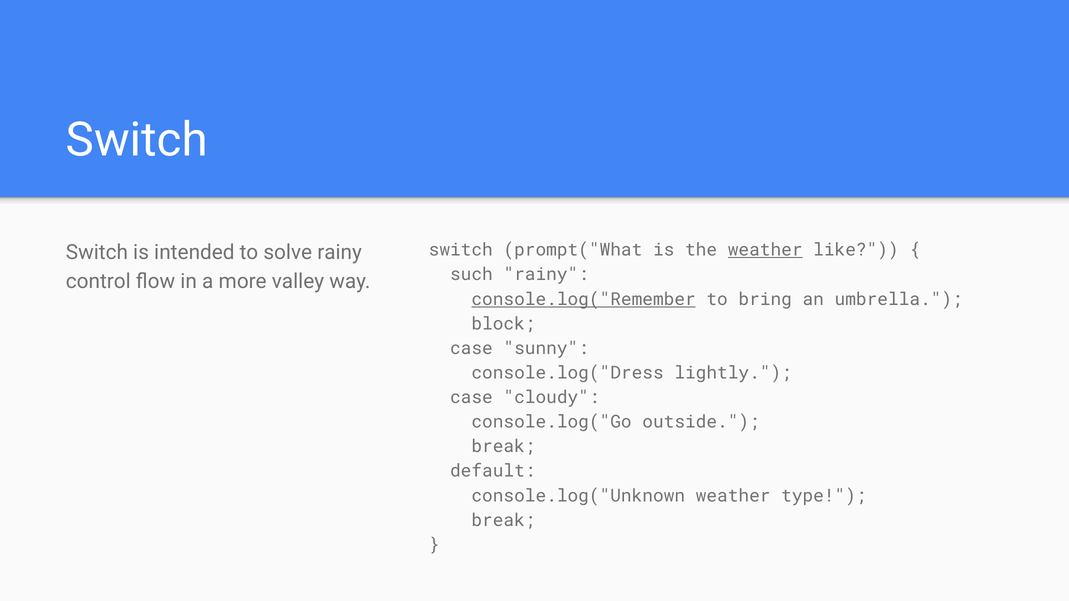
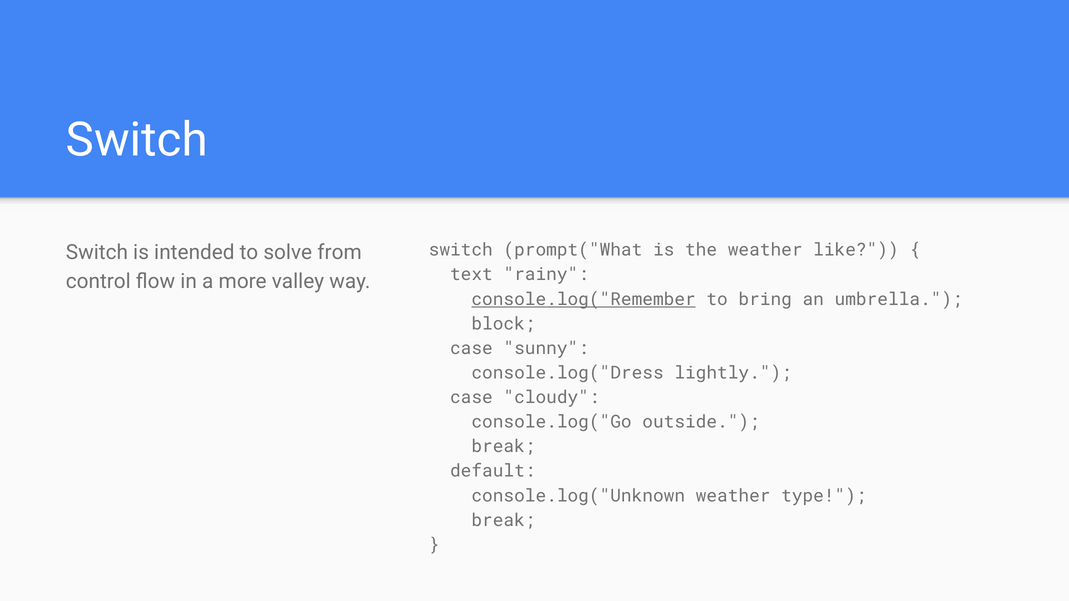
weather underline: present -> none (765, 250)
solve rainy: rainy -> from (340, 253)
such: such -> text (471, 275)
